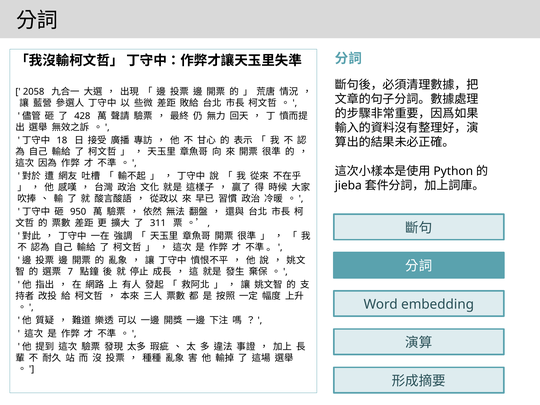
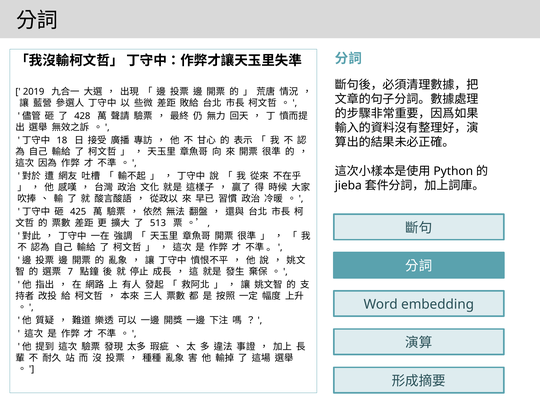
2058: 2058 -> 2019 (34, 92)
950: 950 -> 425 (78, 212)
311: 311 -> 513 (158, 223)
